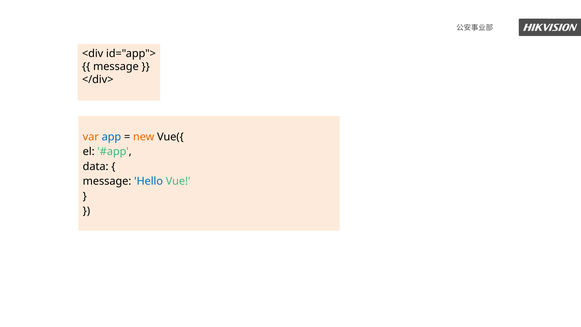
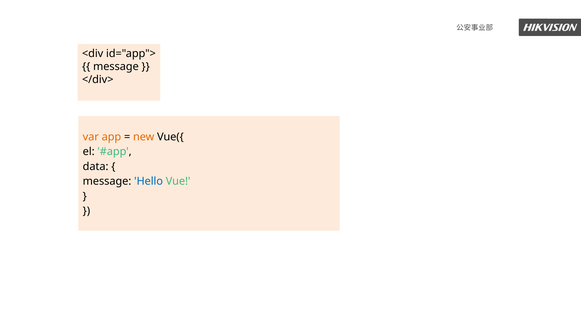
app colour: blue -> orange (111, 137)
